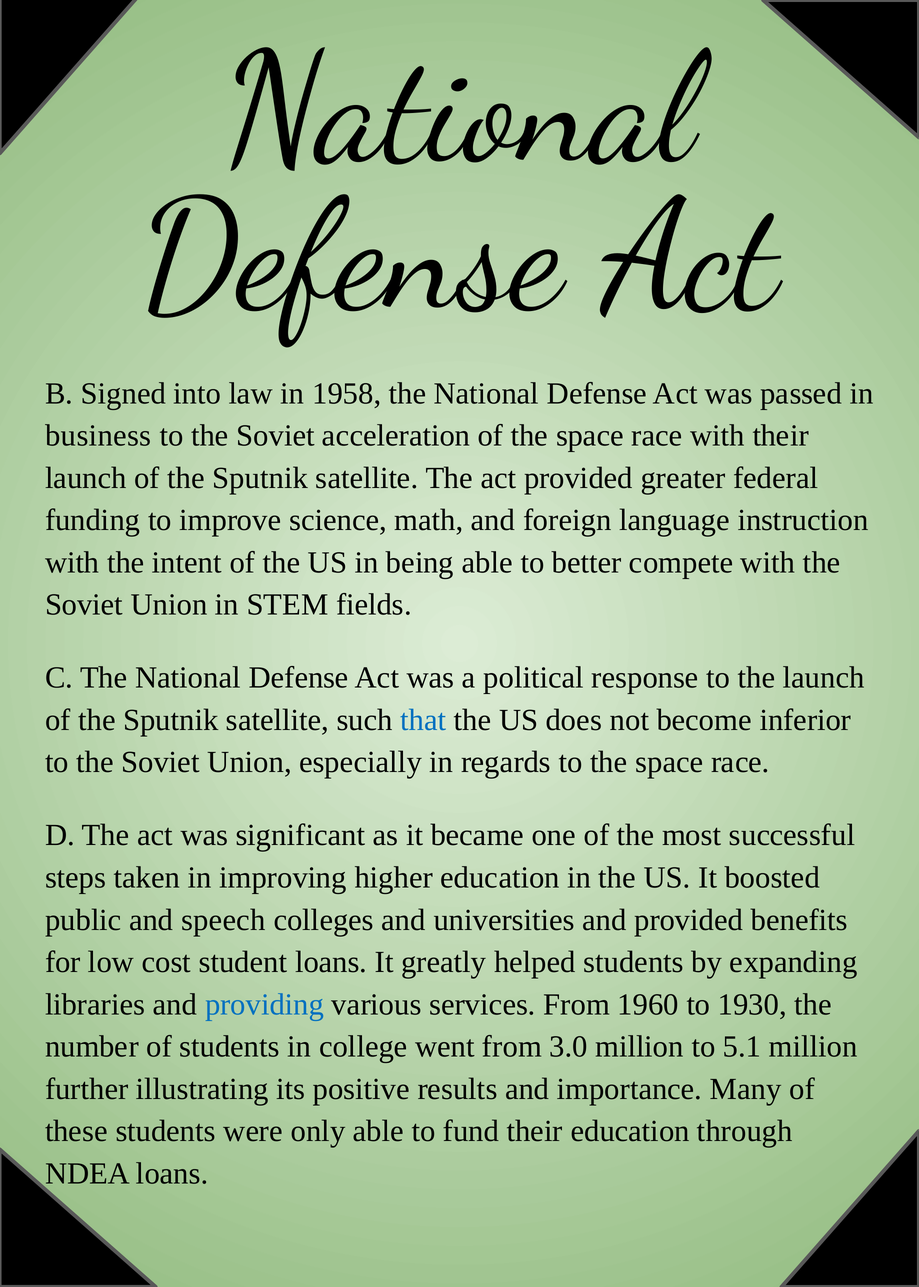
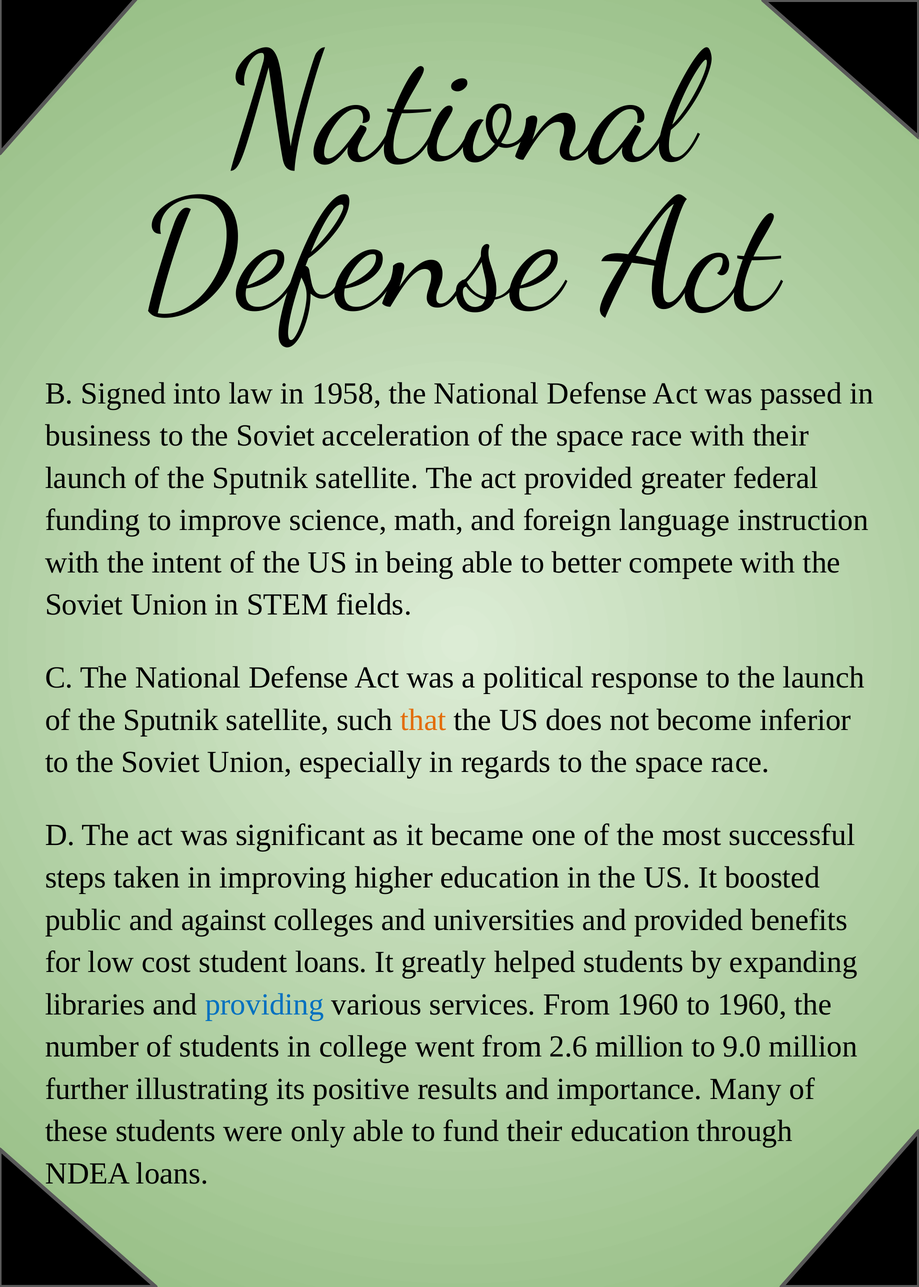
that colour: blue -> orange (423, 720)
speech: speech -> against (224, 920)
to 1930: 1930 -> 1960 (752, 1004)
3.0: 3.0 -> 2.6 (569, 1046)
5.1: 5.1 -> 9.0 (742, 1046)
